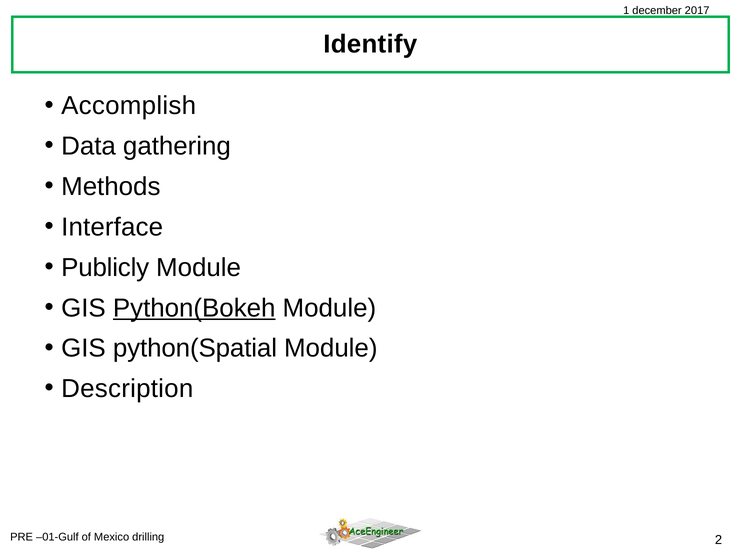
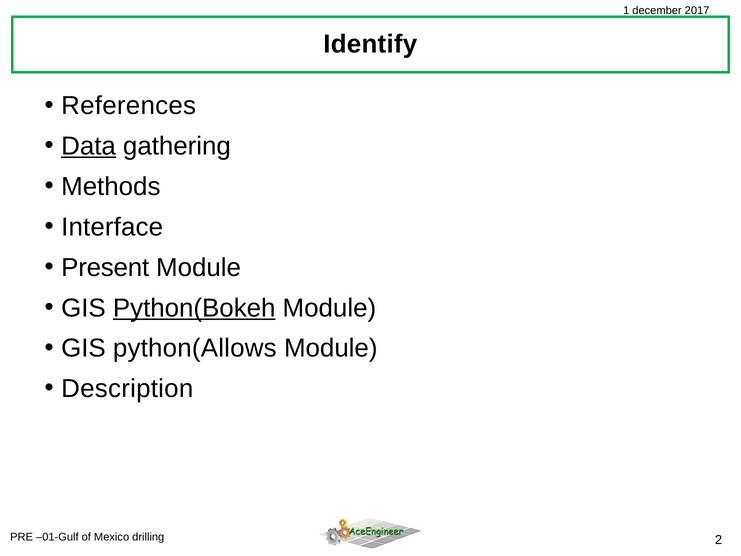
Accomplish: Accomplish -> References (129, 106)
Data underline: none -> present (89, 146)
Publicly: Publicly -> Present (105, 267)
python(Spatial: python(Spatial -> python(Allows (195, 348)
